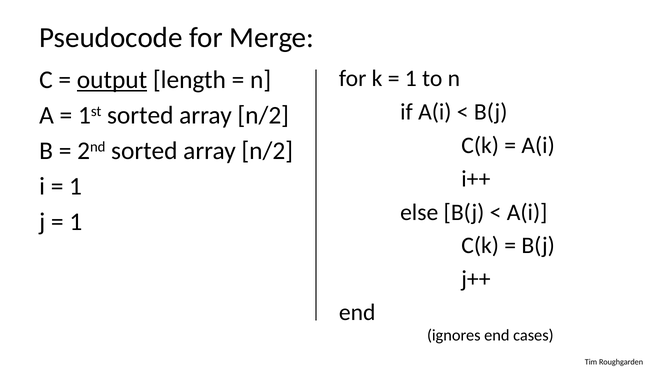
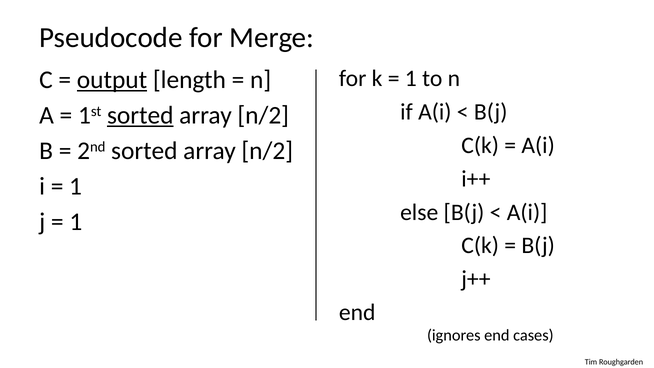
sorted underline: none -> present (140, 115)
